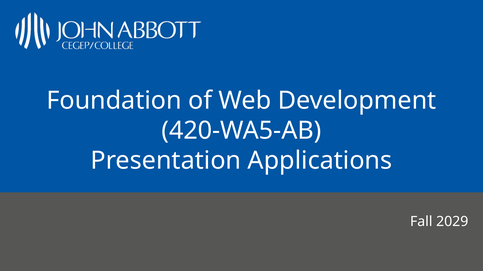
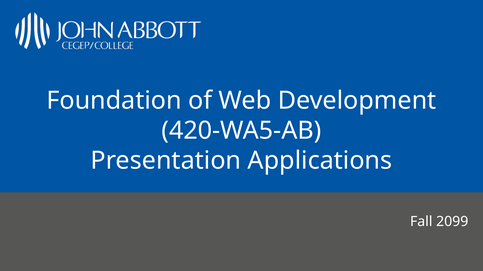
2029: 2029 -> 2099 (452, 222)
